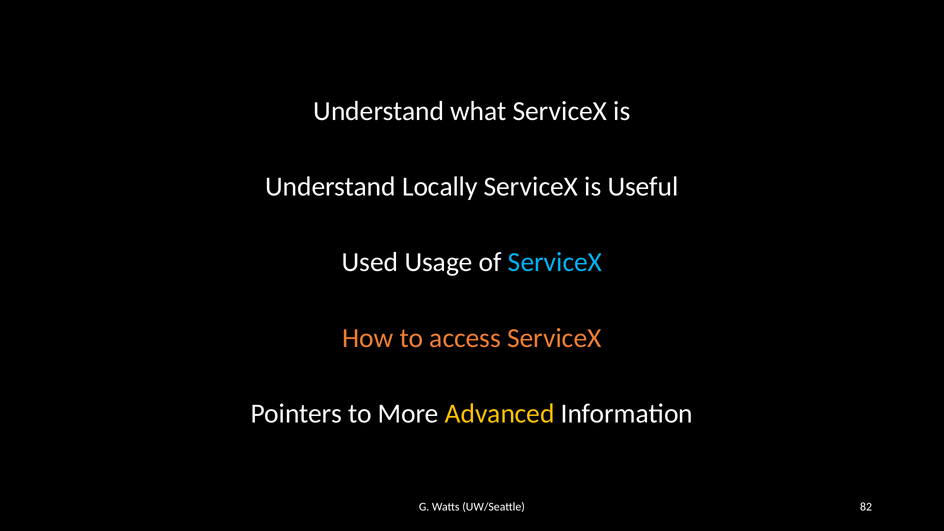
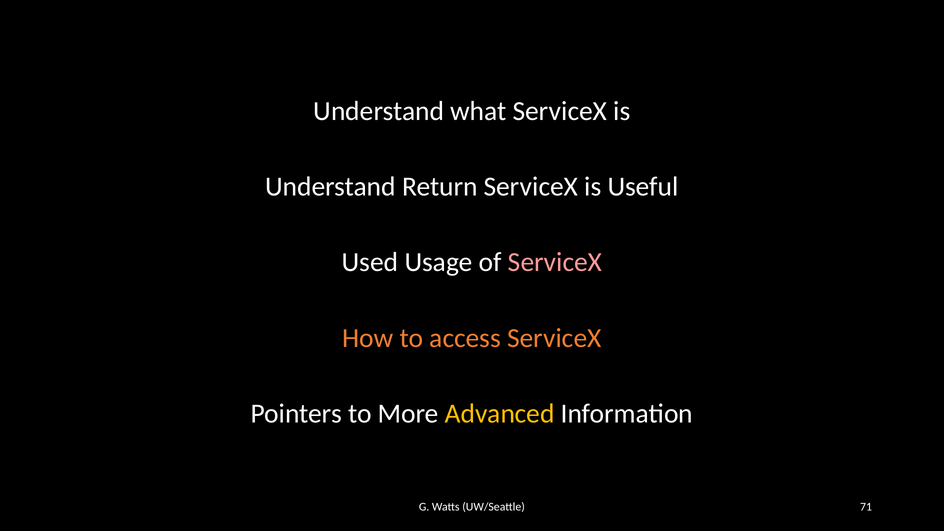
Locally: Locally -> Return (440, 187)
ServiceX colour: light blue -> pink (555, 262)
82: 82 -> 71 (866, 507)
